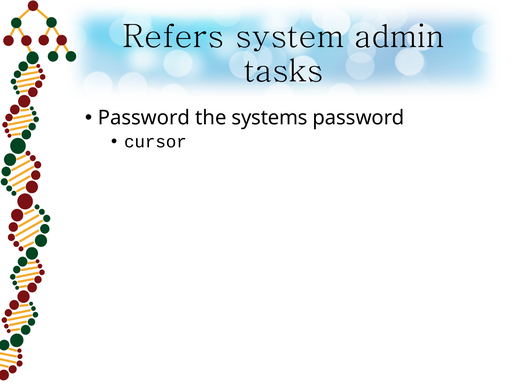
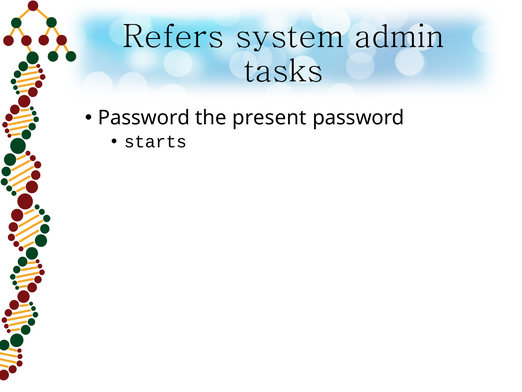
systems: systems -> present (269, 118)
cursor: cursor -> starts (155, 142)
